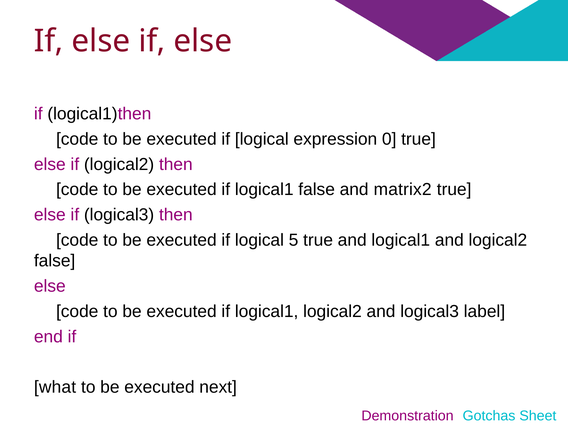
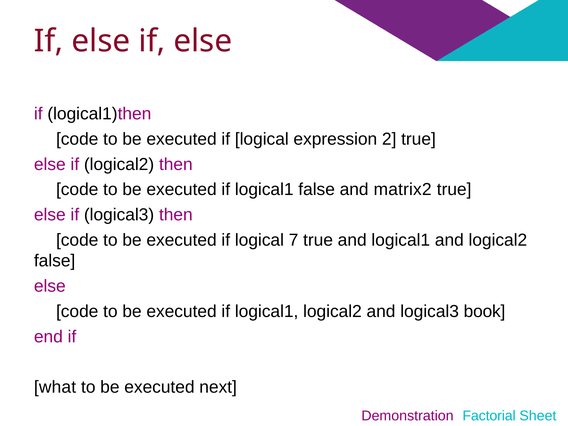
0: 0 -> 2 (389, 139)
5: 5 -> 7 (294, 240)
label: label -> book (485, 311)
Gotchas: Gotchas -> Factorial (489, 416)
